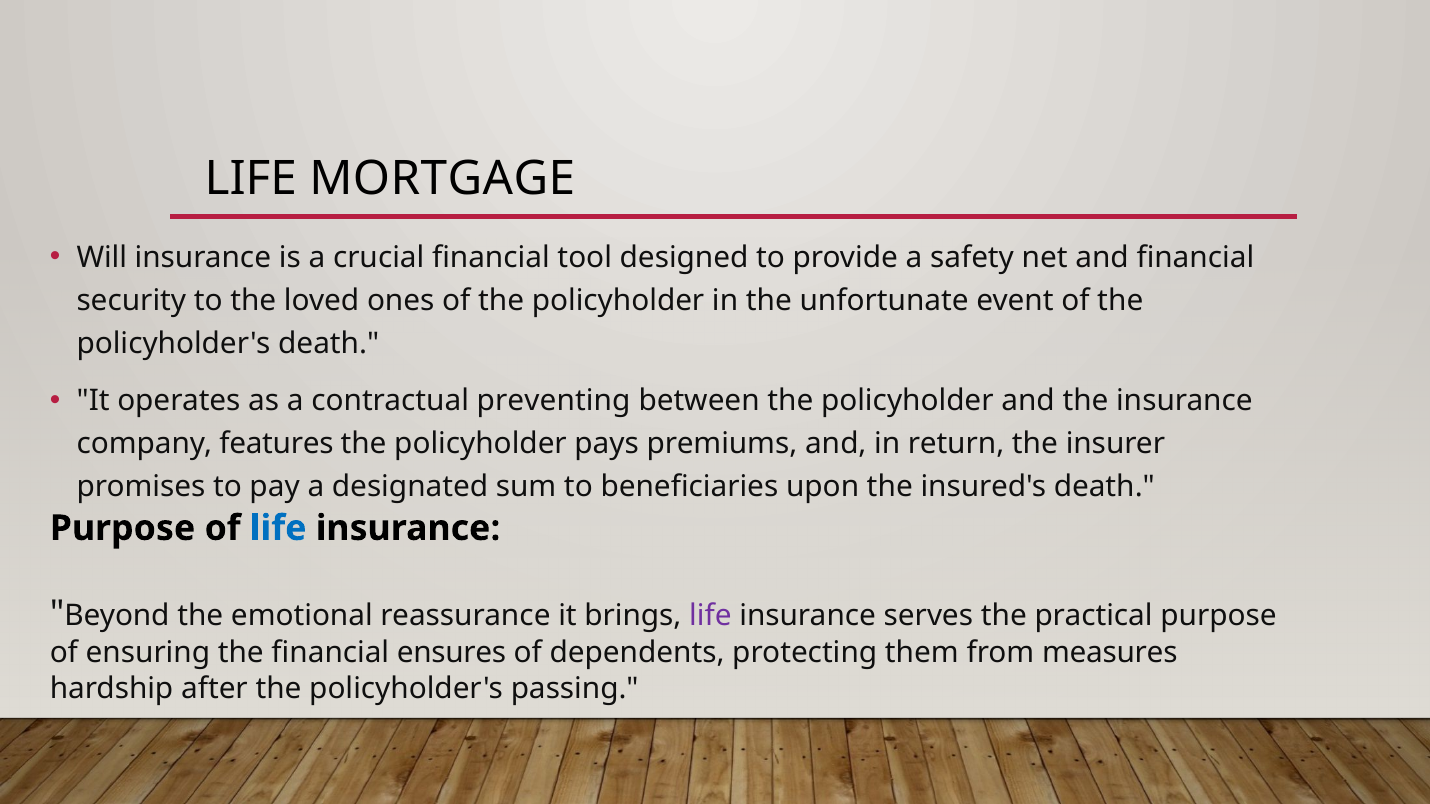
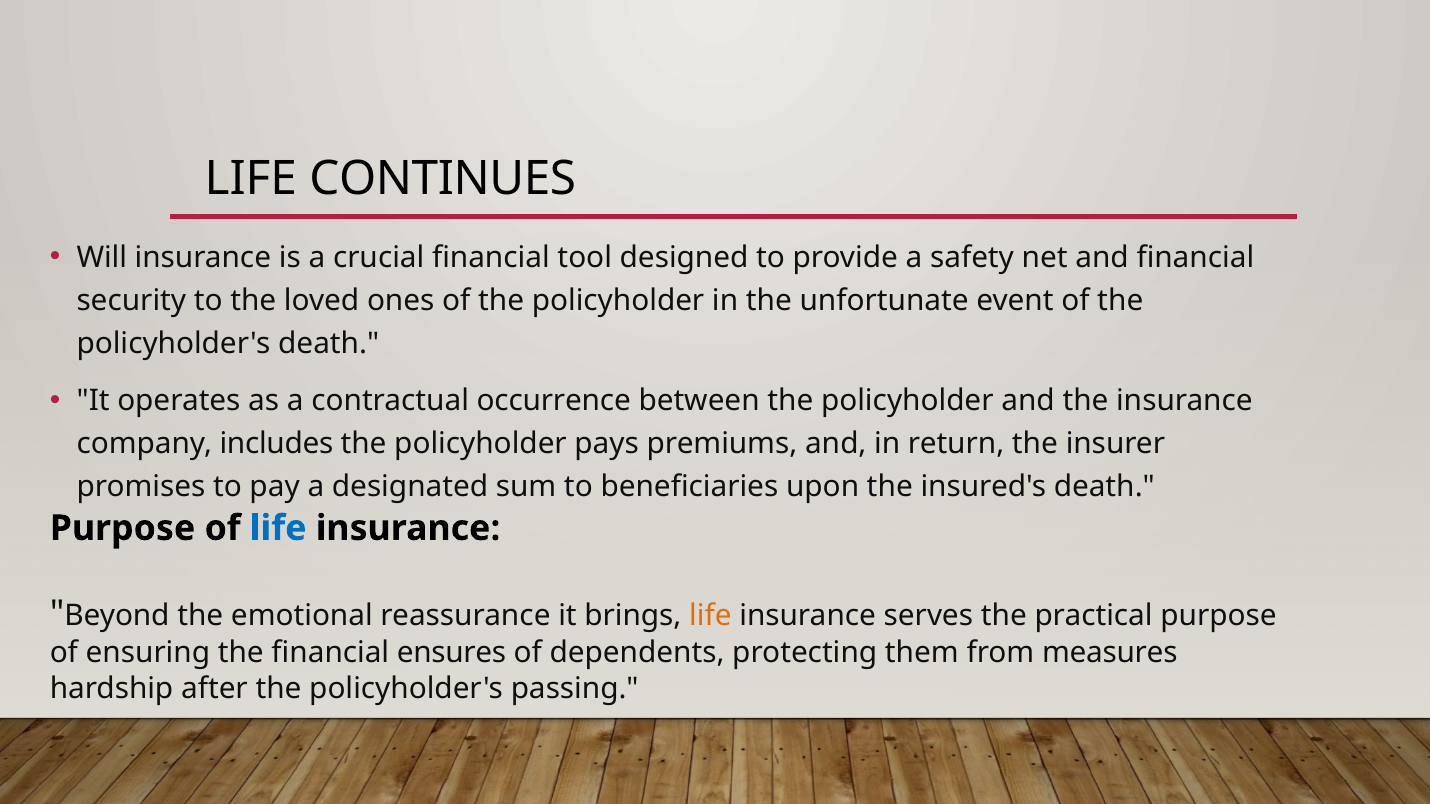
MORTGAGE: MORTGAGE -> CONTINUES (443, 179)
preventing: preventing -> occurrence (554, 401)
features: features -> includes (276, 444)
life colour: purple -> orange (710, 616)
